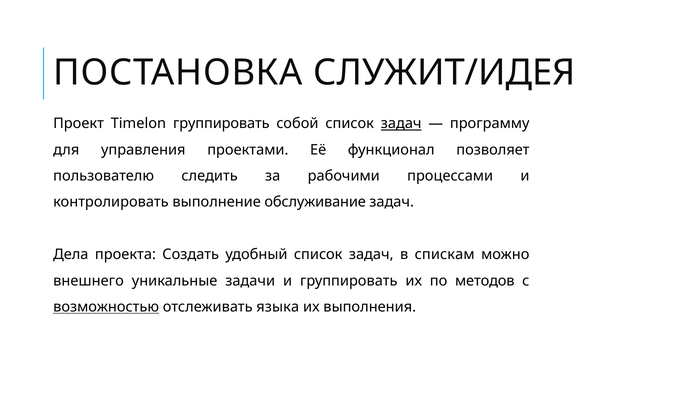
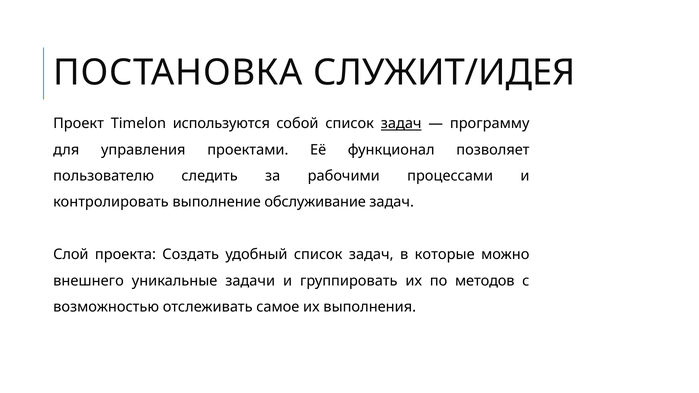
Timelon группировать: группировать -> используются (221, 124)
Дела: Дела -> Слой (71, 255)
спискам: спискам -> которые (445, 255)
возможностью underline: present -> none (106, 307)
языка: языка -> самое (278, 307)
